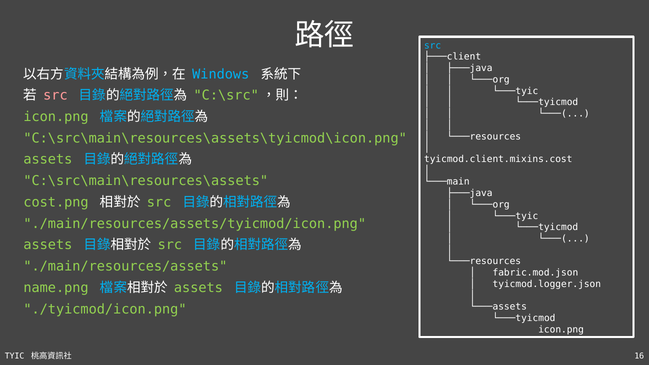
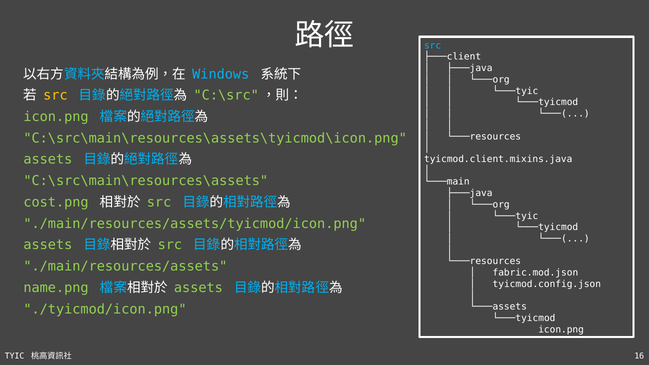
src colour: pink -> yellow (55, 95)
tyicmod.client.mixins.cost: tyicmod.client.mixins.cost -> tyicmod.client.mixins.java (498, 159)
tyicmod.logger.json: tyicmod.logger.json -> tyicmod.config.json (547, 284)
